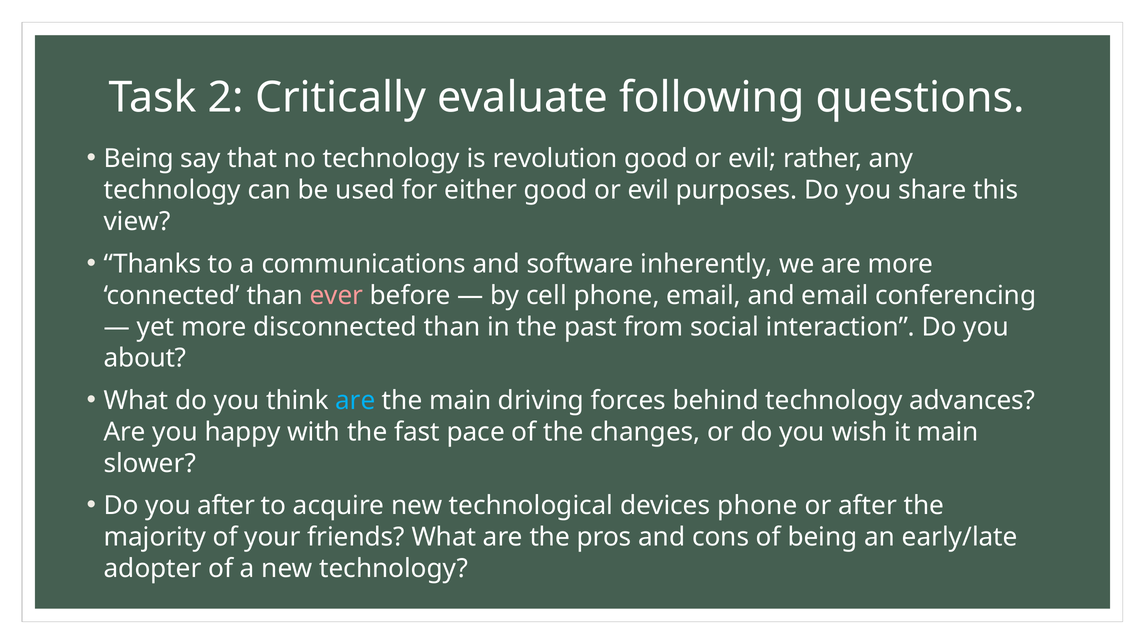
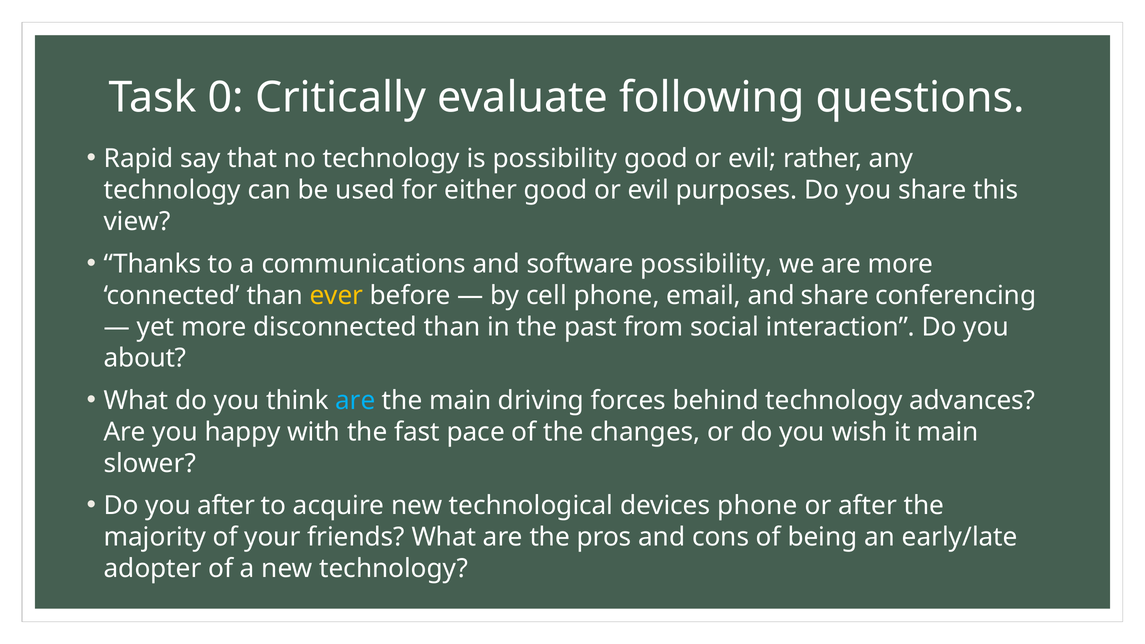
2: 2 -> 0 (226, 98)
Being: Being -> Rapid (139, 159)
is revolution: revolution -> possibility (555, 159)
software inherently: inherently -> possibility (706, 264)
ever colour: pink -> yellow (336, 295)
and email: email -> share (835, 295)
